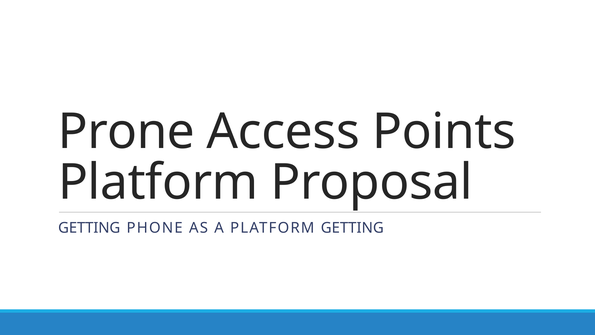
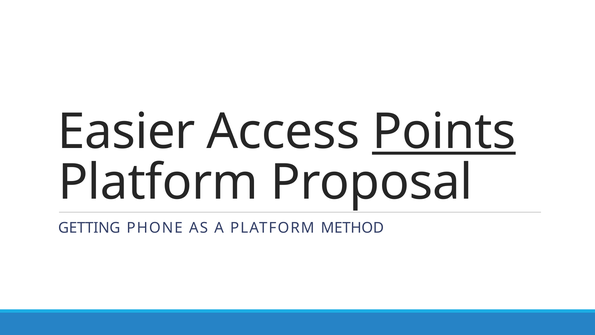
Prone: Prone -> Easier (126, 132)
Points underline: none -> present (444, 132)
PLATFORM GETTING: GETTING -> METHOD (352, 228)
